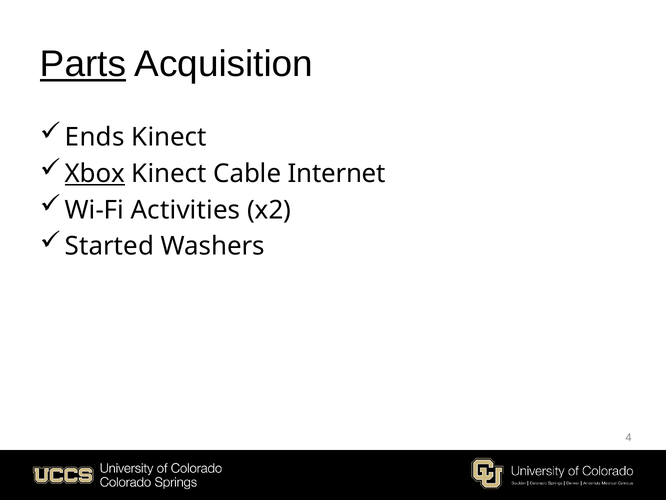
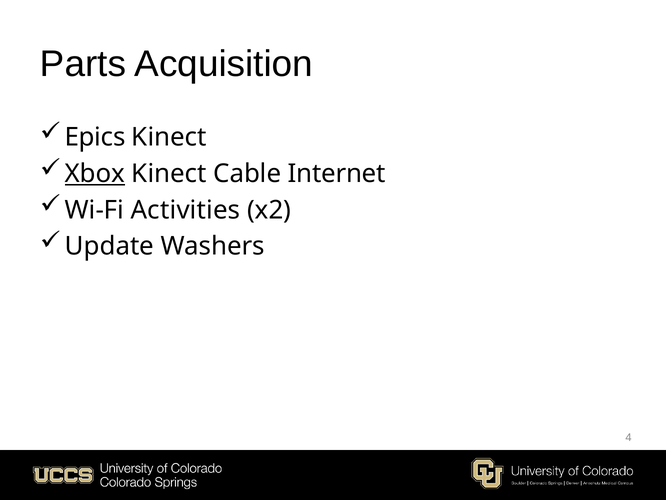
Parts underline: present -> none (83, 64)
Ends: Ends -> Epics (95, 137)
Started: Started -> Update (110, 246)
